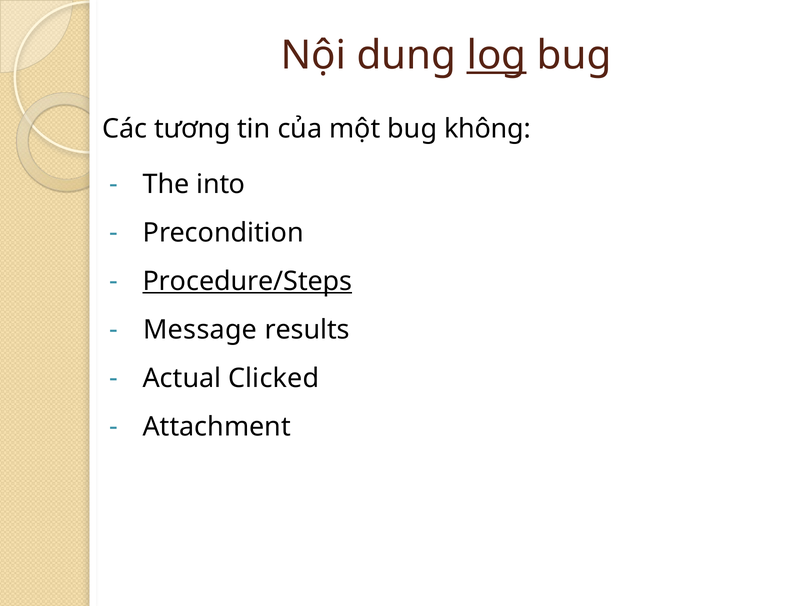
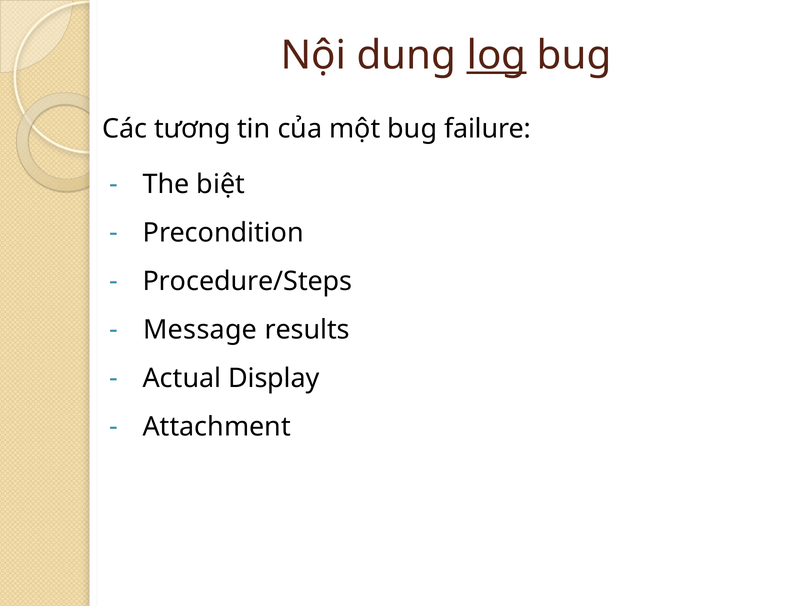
không: không -> failure (488, 129)
into: into -> biệt (221, 184)
Procedure/Steps underline: present -> none (247, 281)
Clicked: Clicked -> Display (274, 378)
